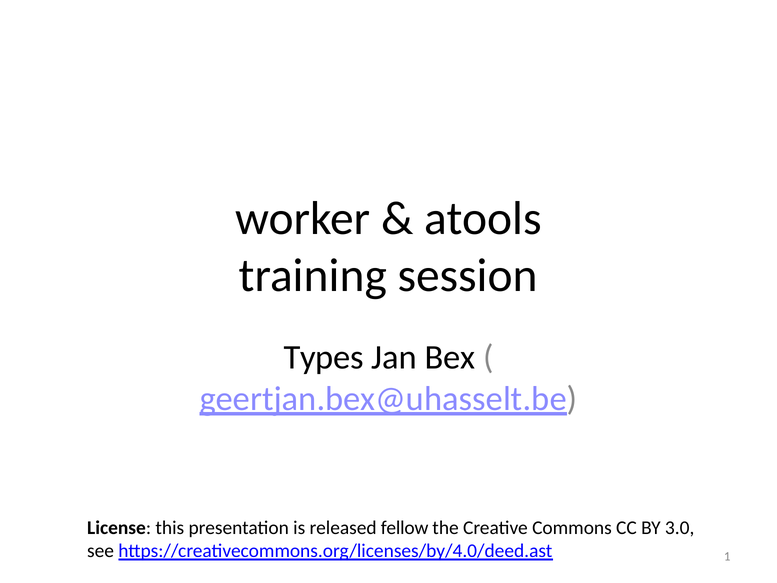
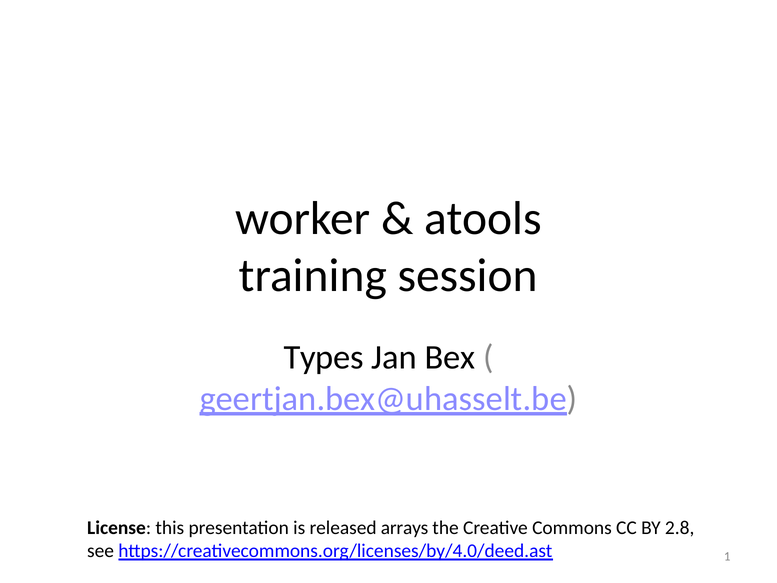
fellow: fellow -> arrays (405, 527)
3.0: 3.0 -> 2.8 (680, 527)
